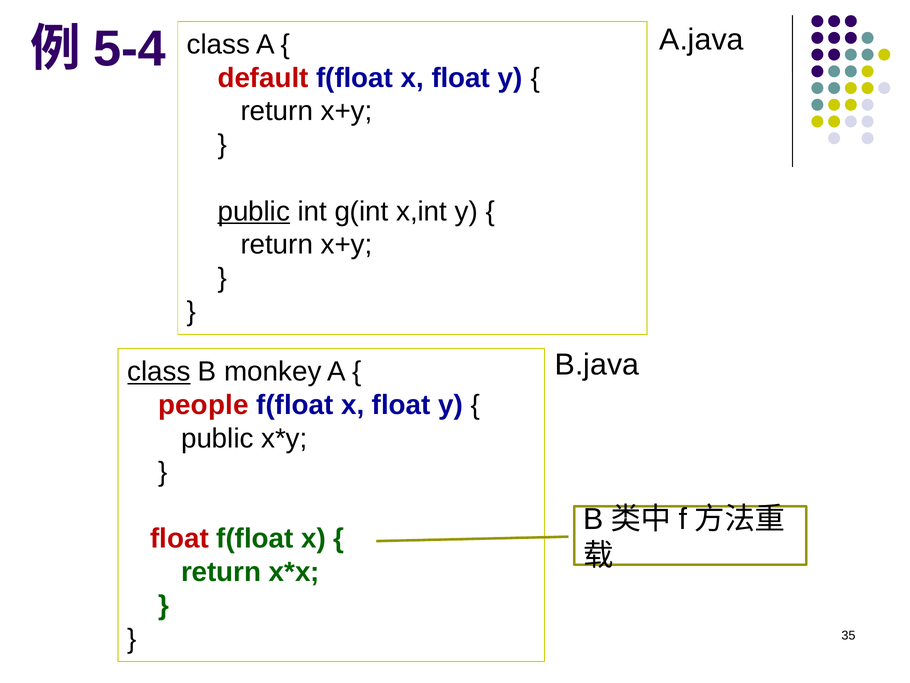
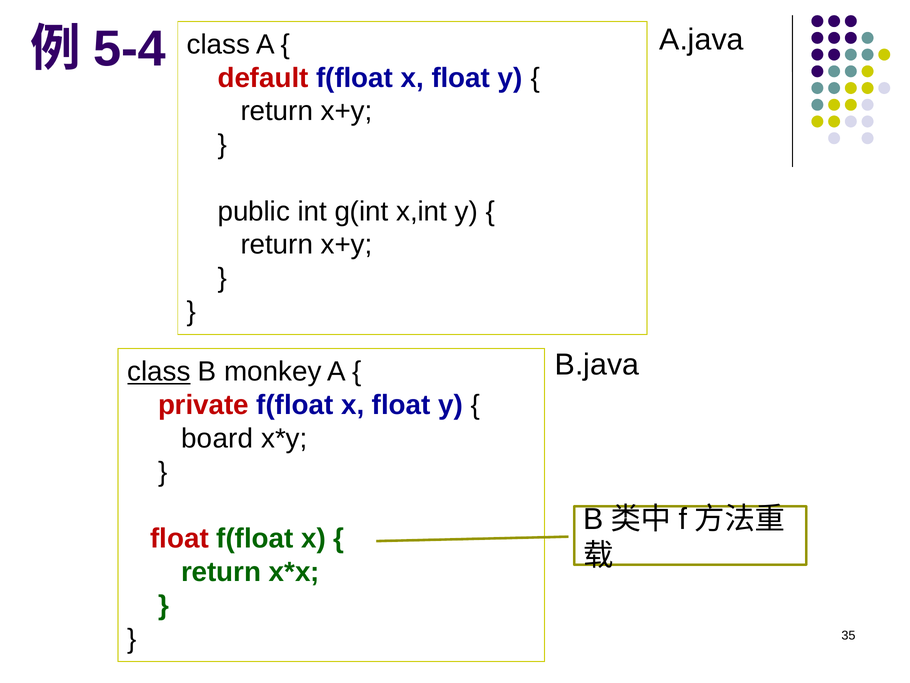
public underline: present -> none (254, 211)
people: people -> private (203, 405)
public: public -> board (217, 438)
